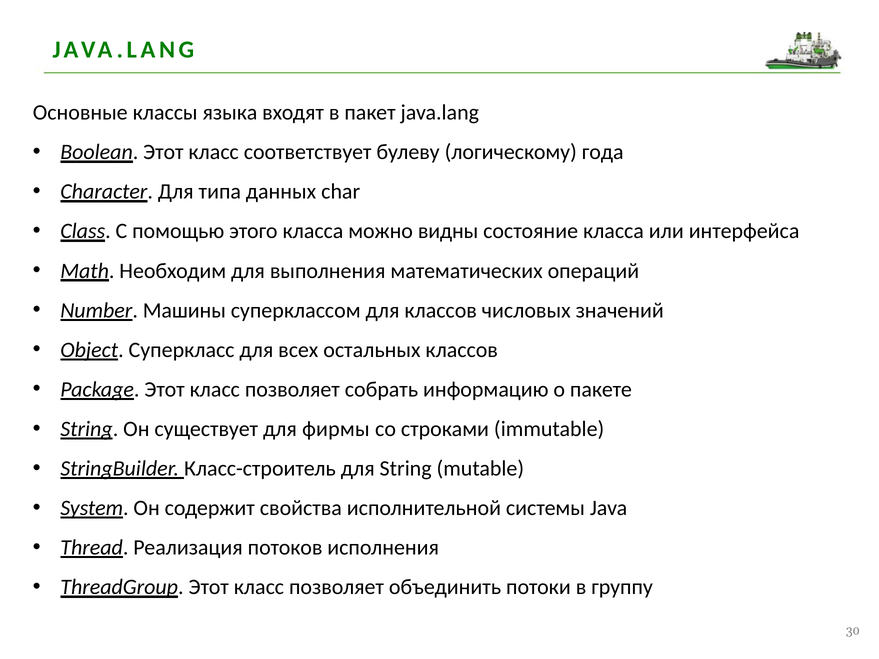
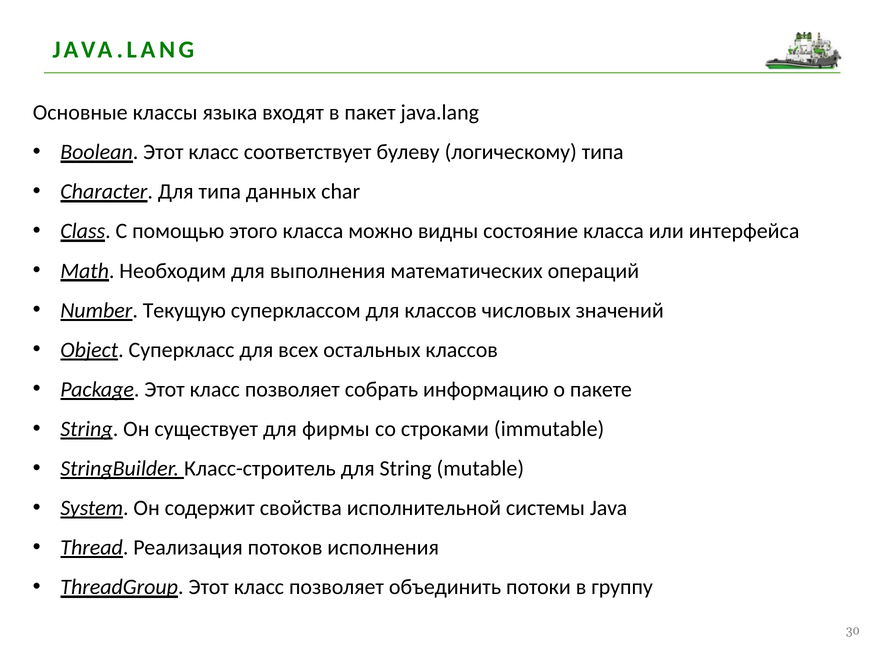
логическому года: года -> типа (603, 152)
Машины: Машины -> Текущую (184, 310)
